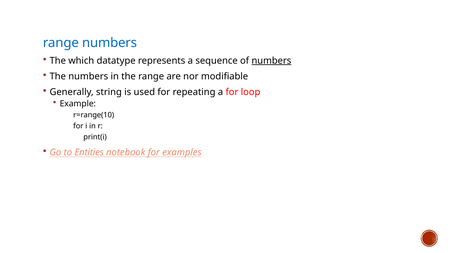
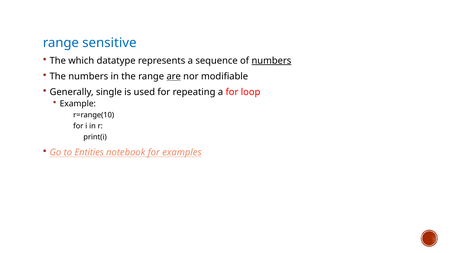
range numbers: numbers -> sensitive (109, 43)
are underline: none -> present (174, 76)
string: string -> single (109, 92)
